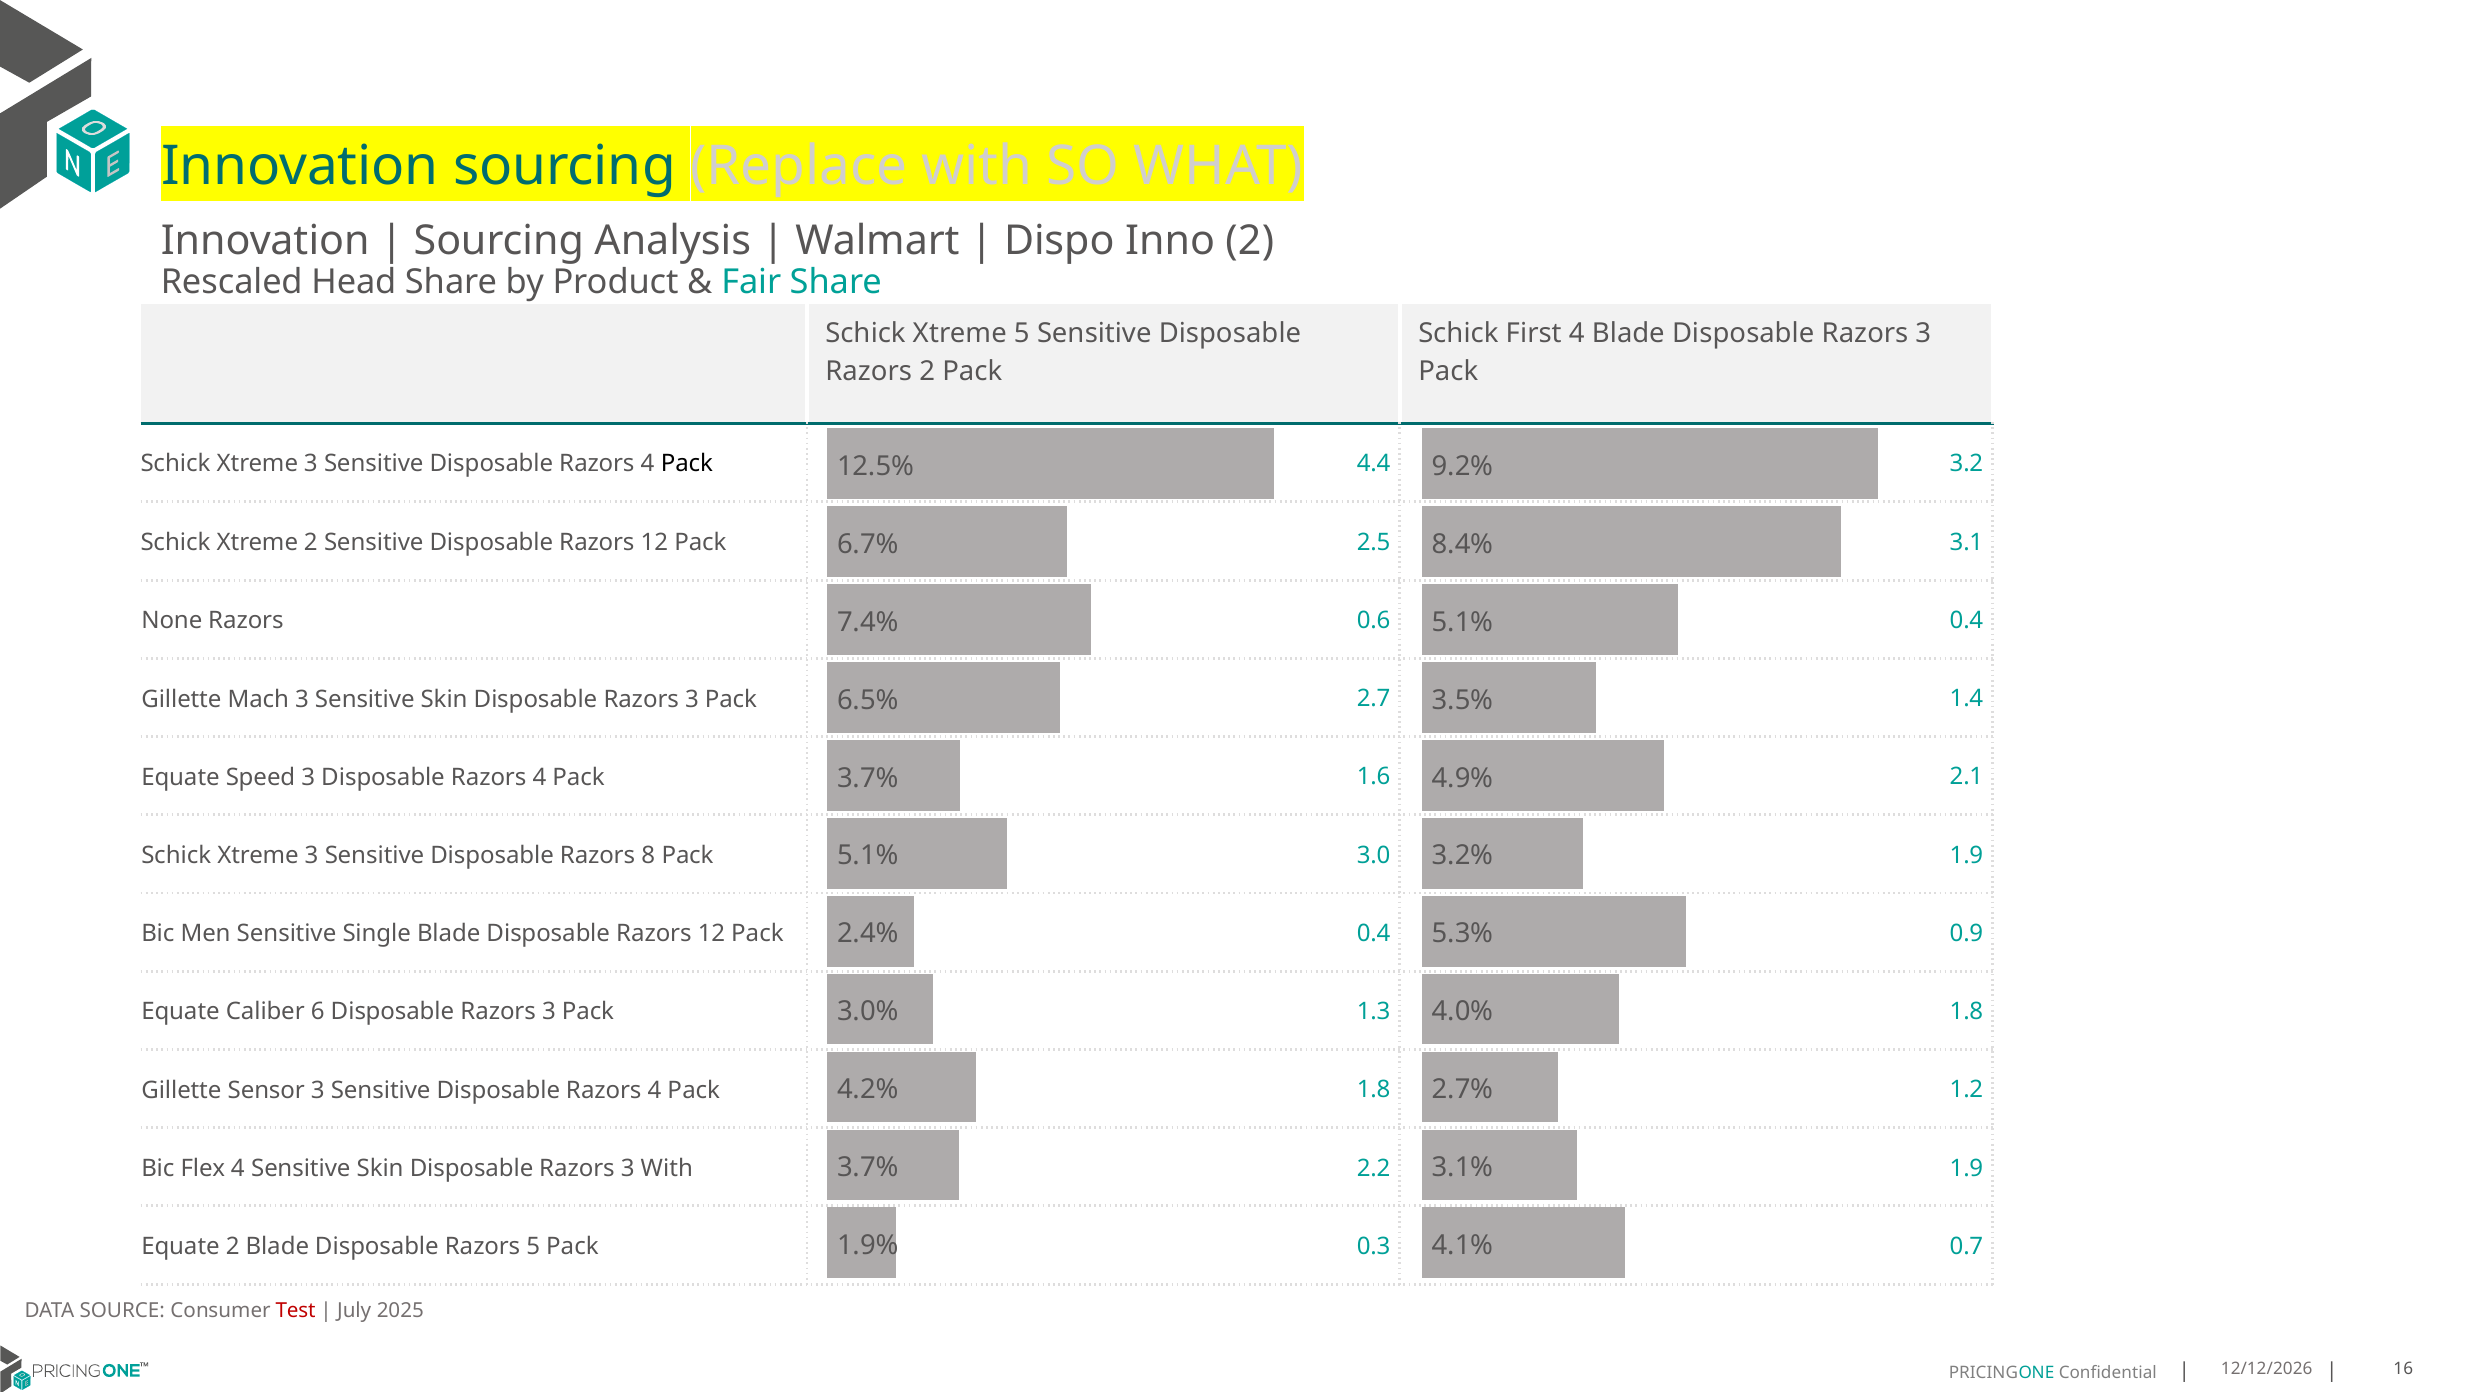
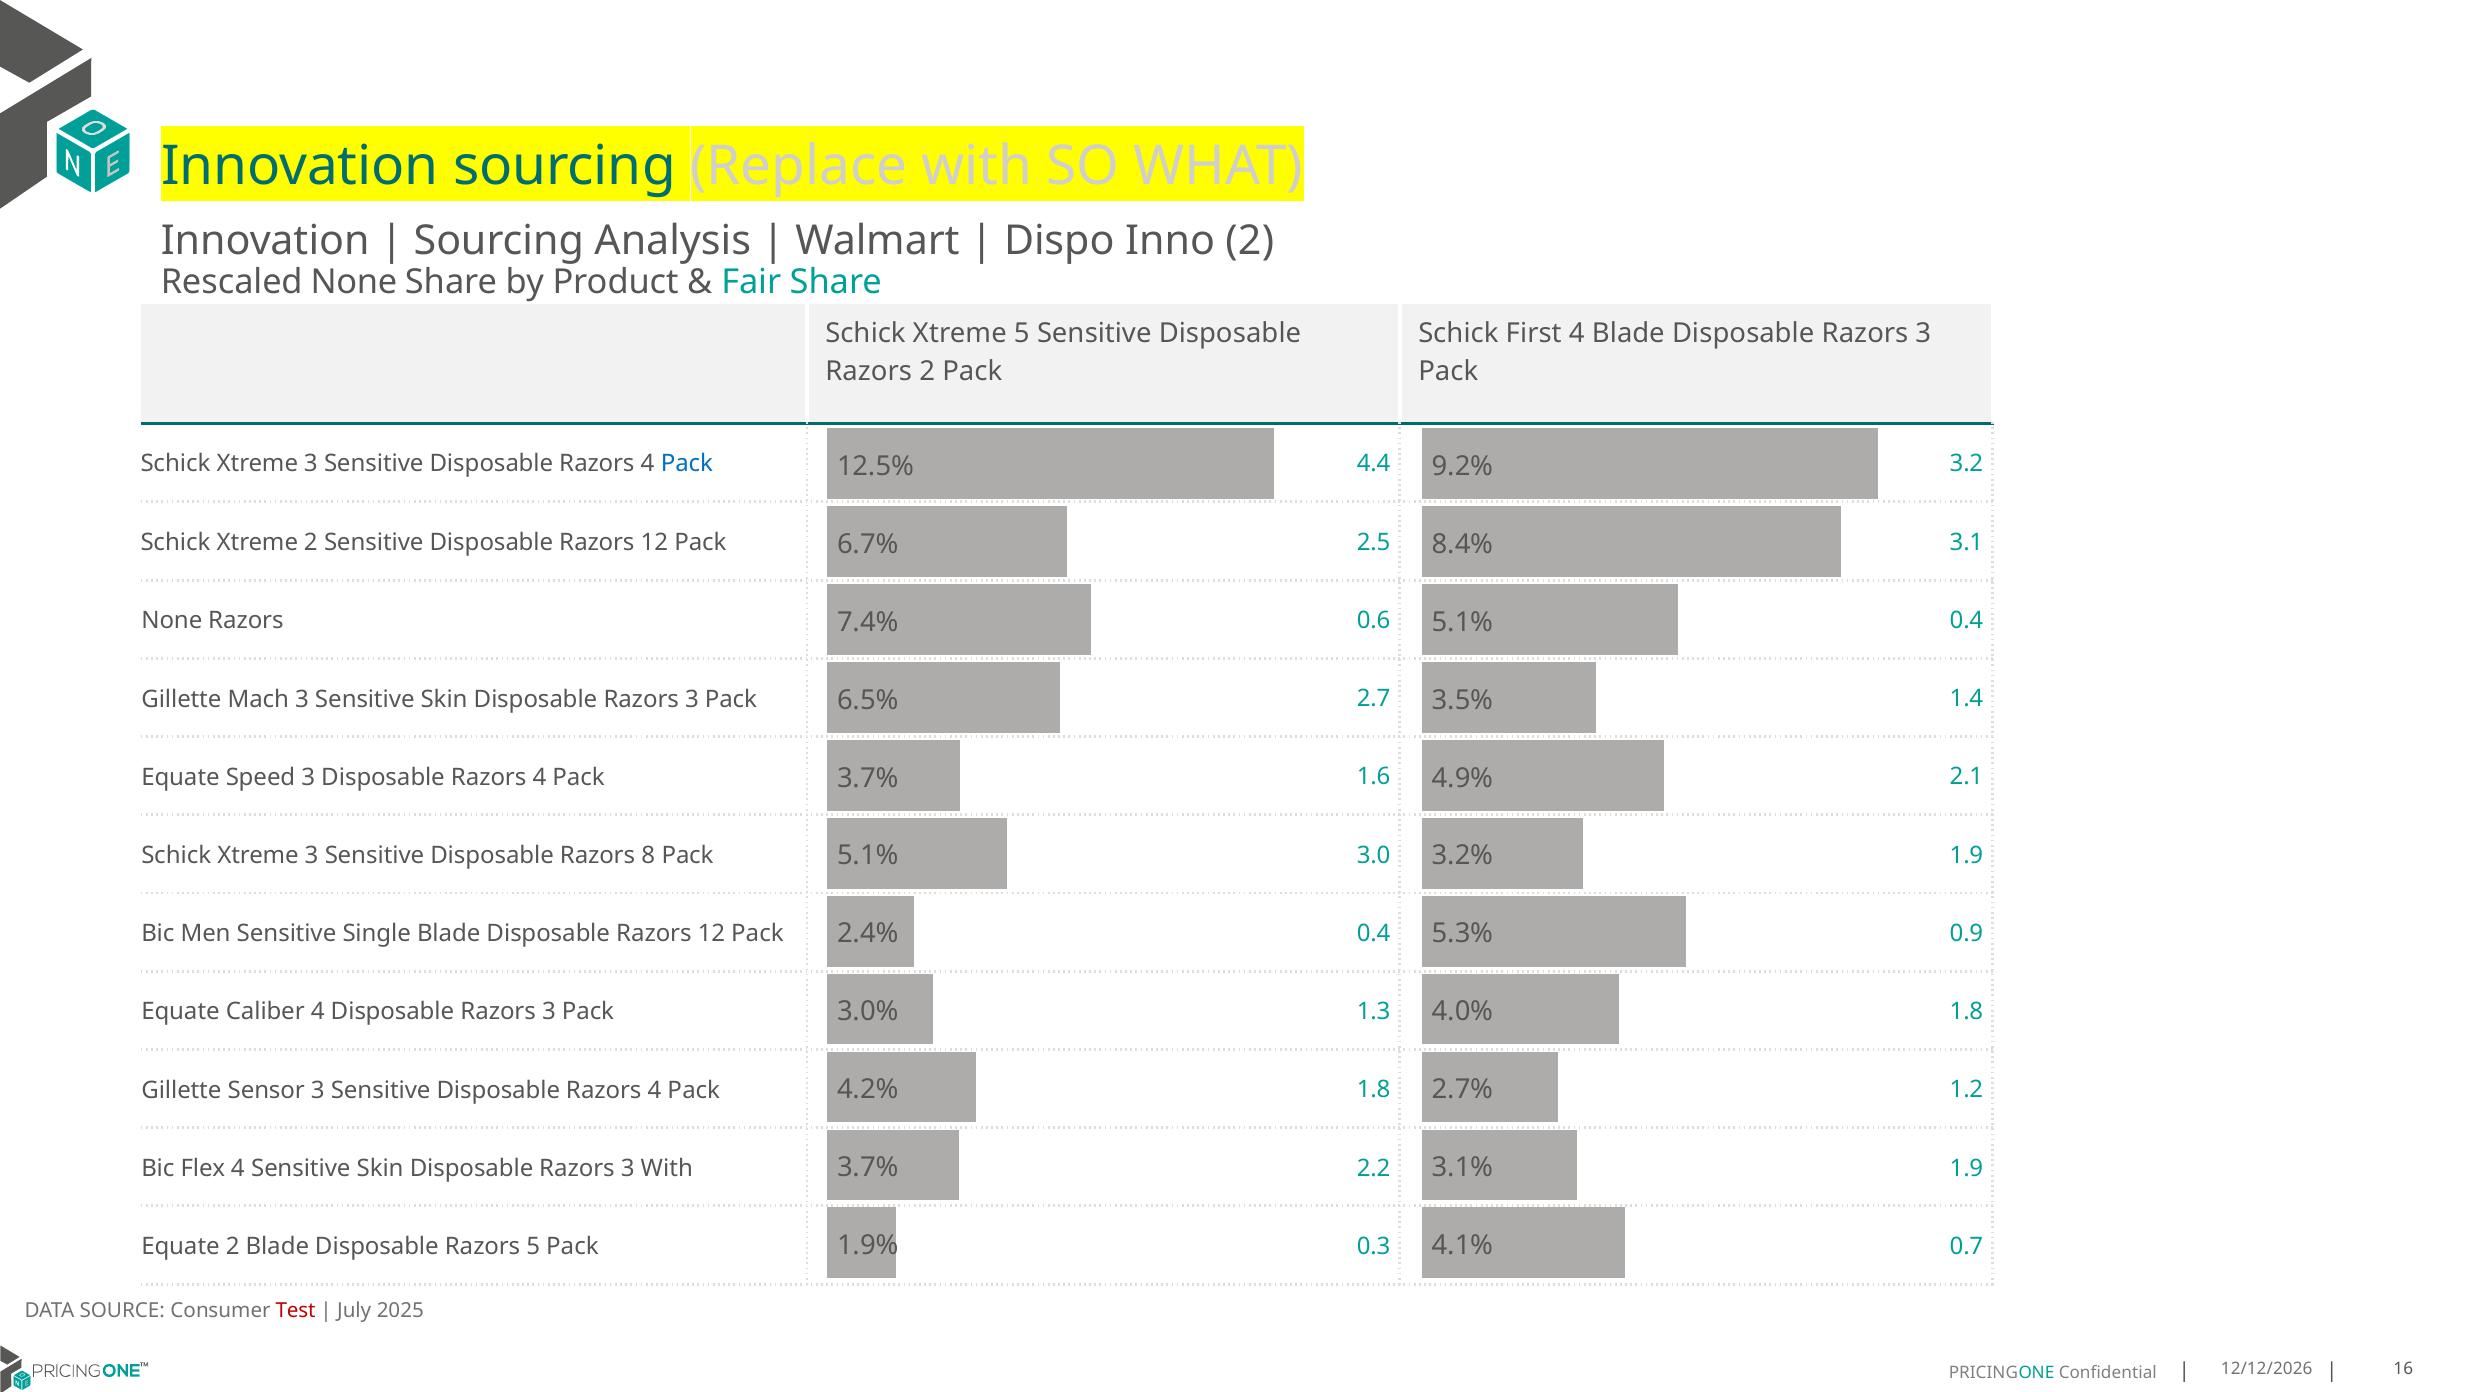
Rescaled Head: Head -> None (354, 282)
Pack colour: black -> blue (687, 464)
Caliber 6: 6 -> 4 (318, 1012)
